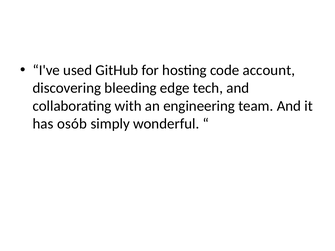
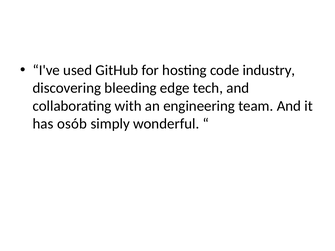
account: account -> industry (269, 70)
